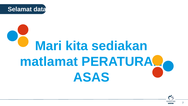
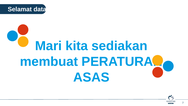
matlamat: matlamat -> membuat (49, 61)
